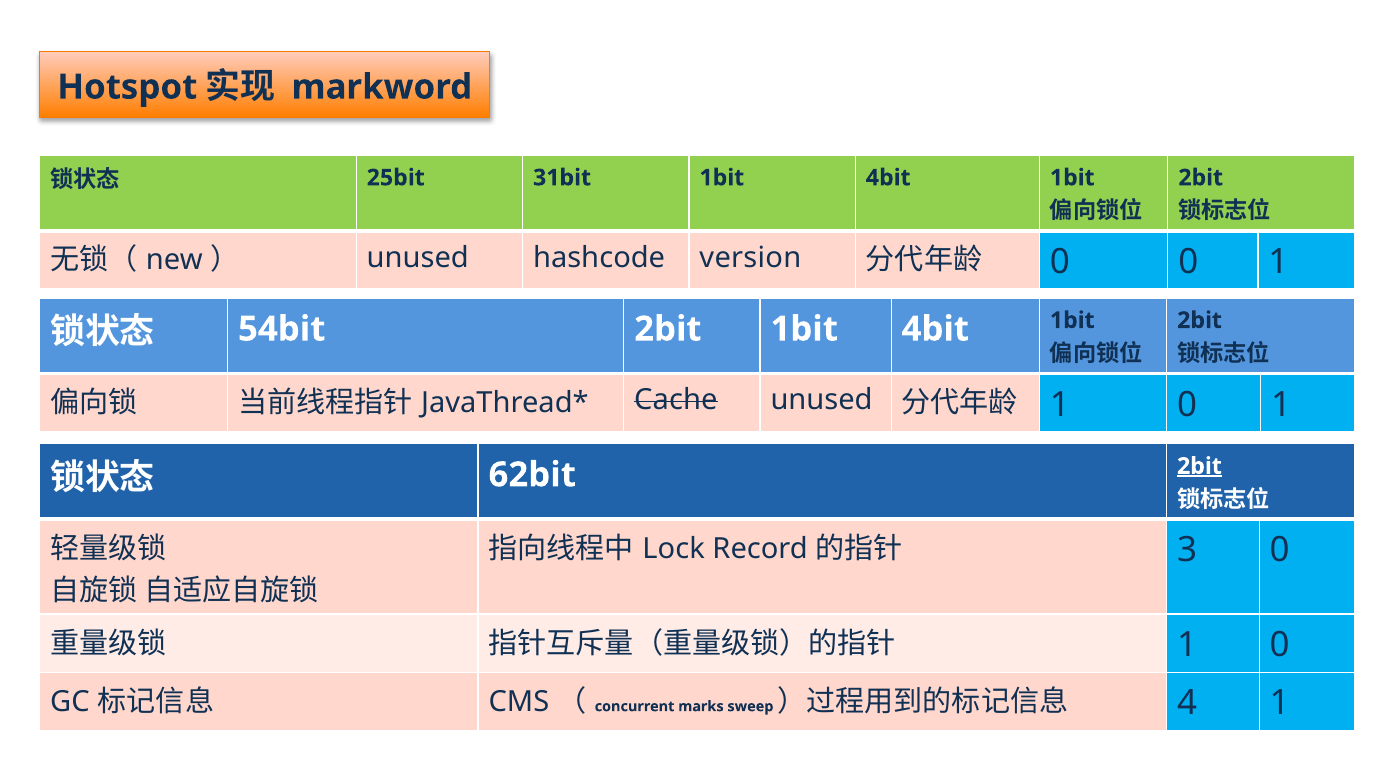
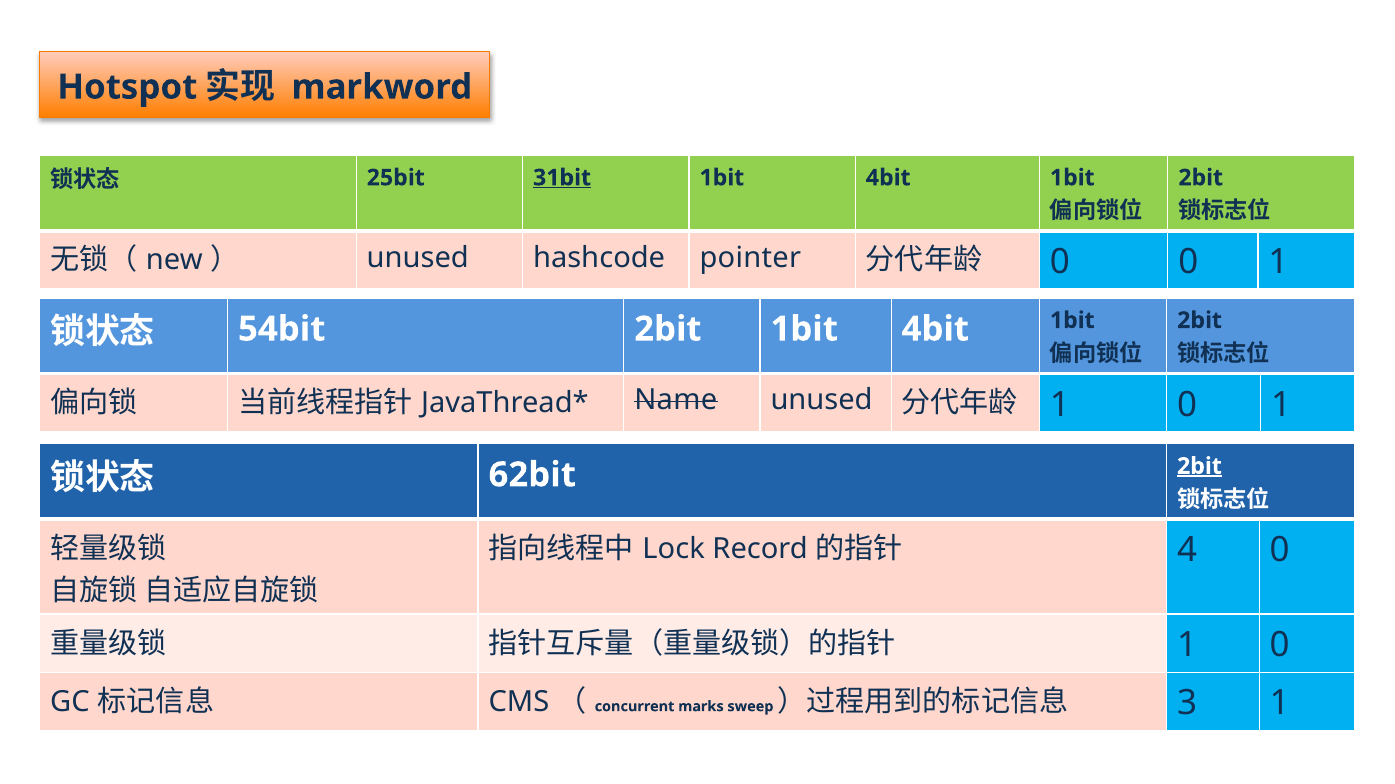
31bit underline: none -> present (562, 178)
version: version -> pointer (750, 258)
Cache: Cache -> Name (676, 401)
3: 3 -> 4 (1187, 551)
4: 4 -> 3 (1187, 704)
